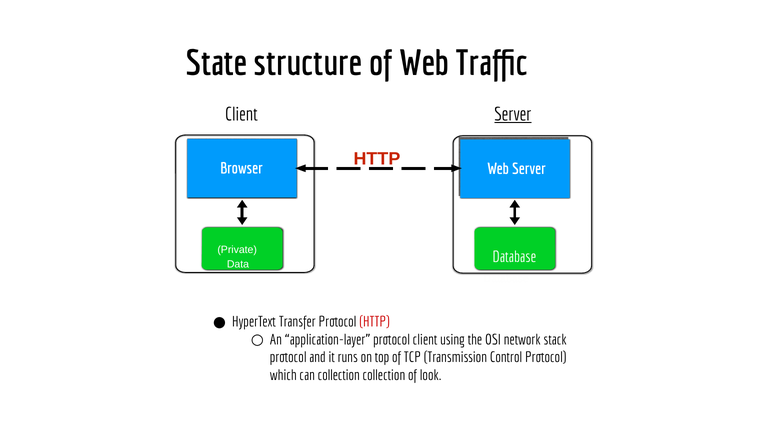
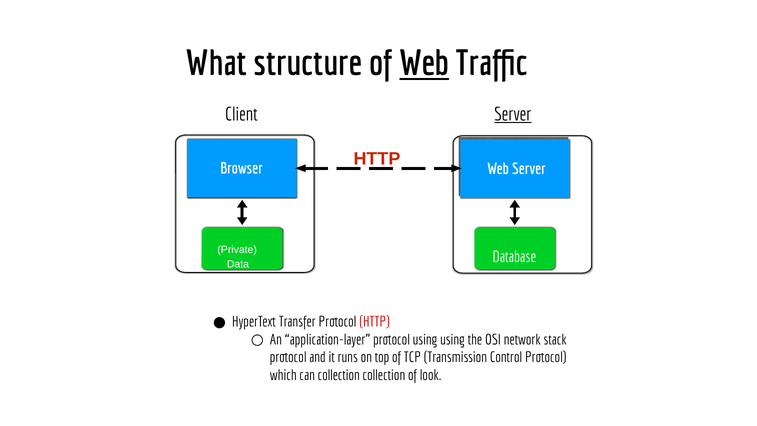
State: State -> What (216, 64)
Web underline: none -> present (424, 64)
protocol client: client -> using (425, 340)
